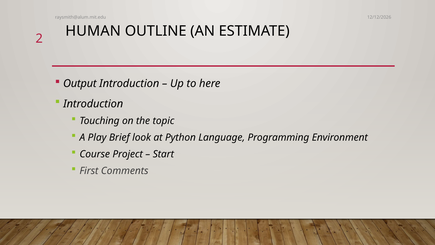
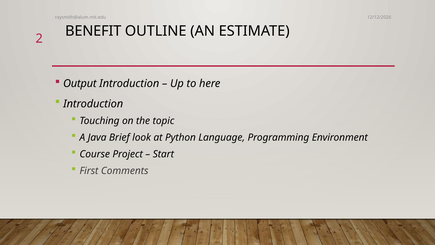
HUMAN: HUMAN -> BENEFIT (93, 31)
Play: Play -> Java (97, 137)
